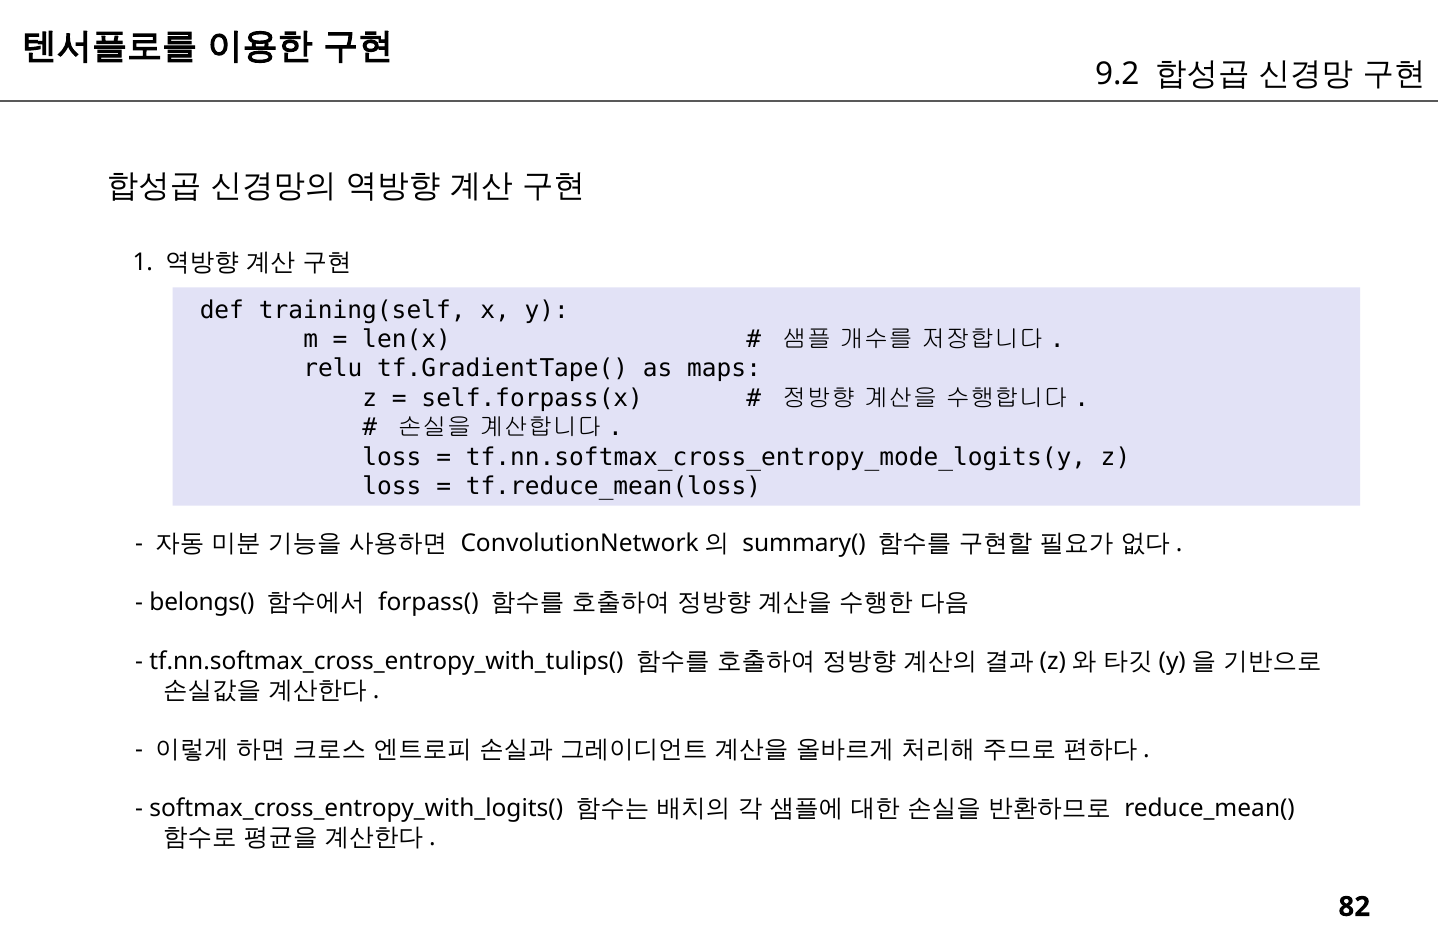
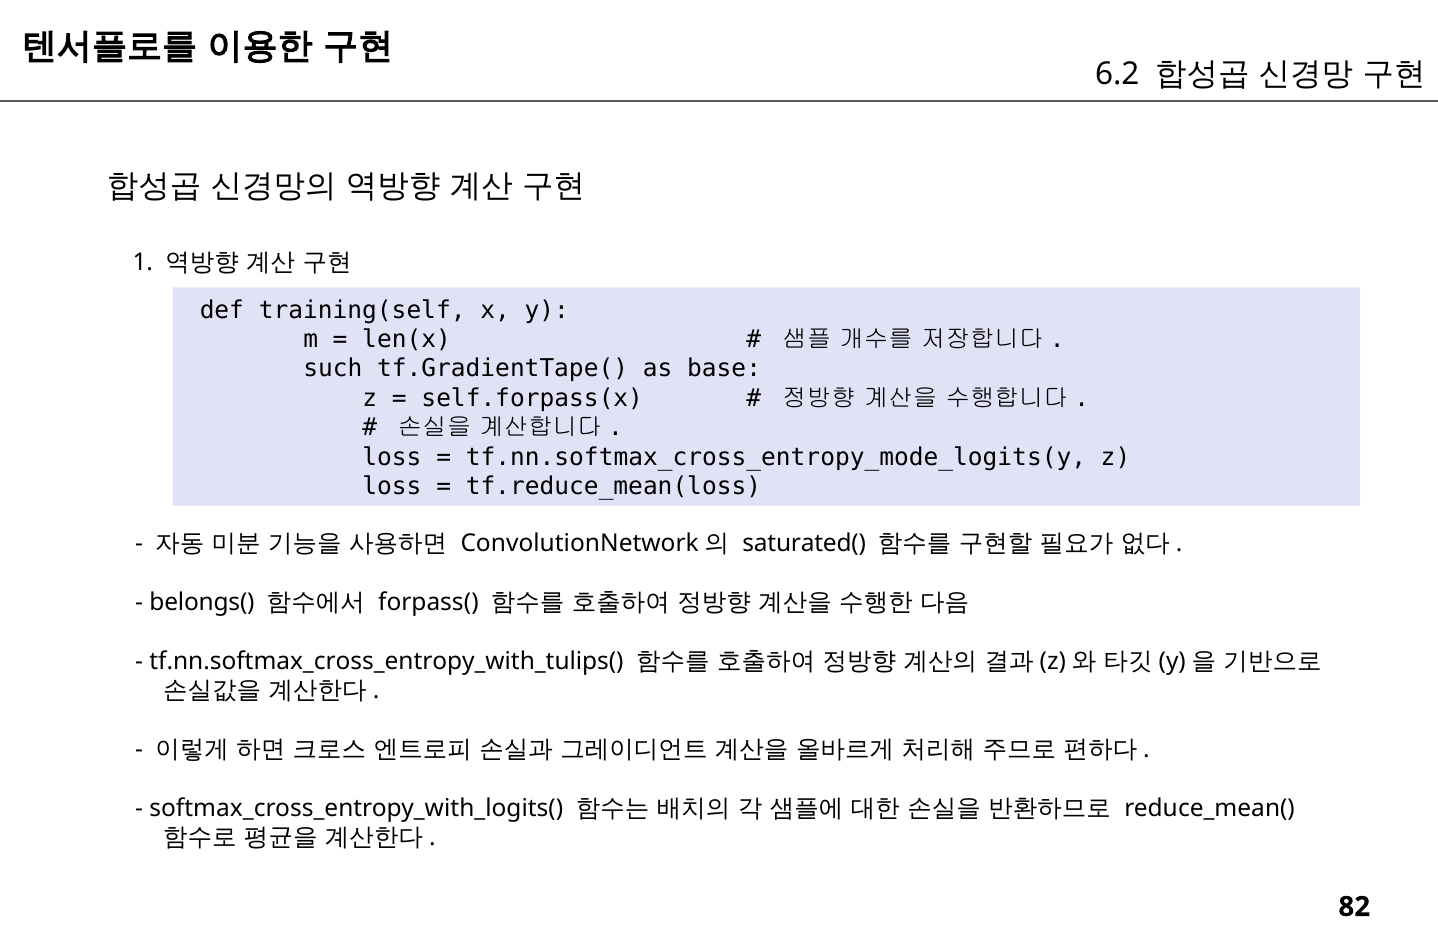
9.2: 9.2 -> 6.2 (1117, 74)
relu: relu -> such (333, 369)
maps: maps -> base (724, 369)
summary(: summary( -> saturated( (804, 543)
